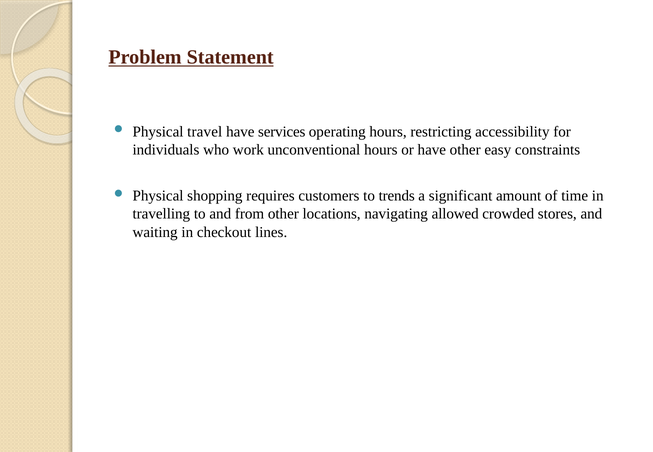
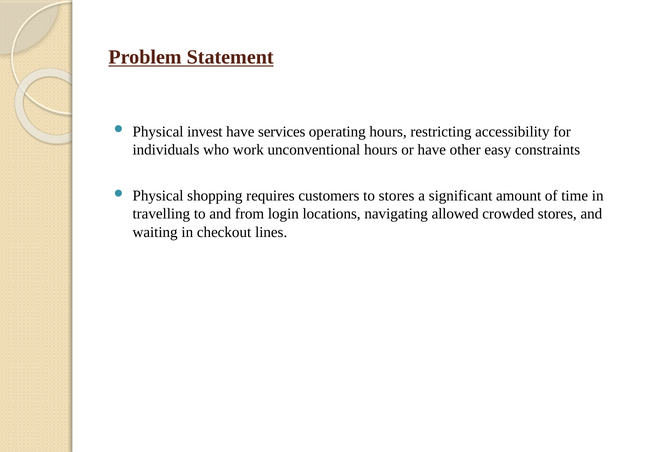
travel: travel -> invest (205, 132)
to trends: trends -> stores (397, 196)
from other: other -> login (283, 214)
